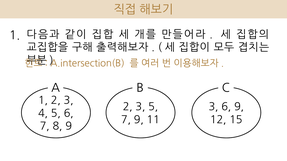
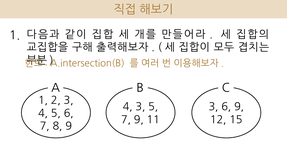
2: 2 -> 4 (128, 107)
